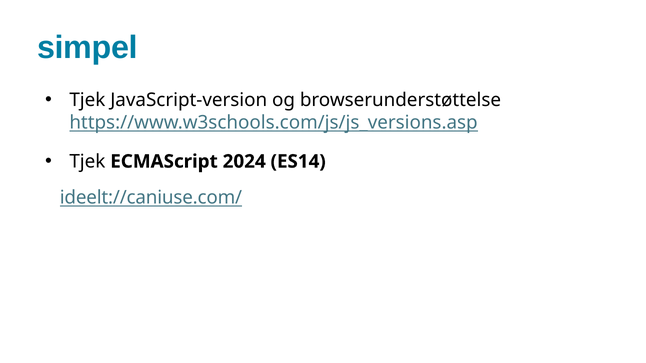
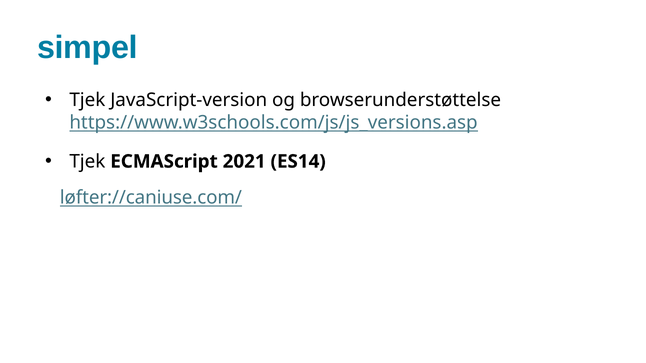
2024: 2024 -> 2021 (244, 162)
ideelt://caniuse.com/: ideelt://caniuse.com/ -> løfter://caniuse.com/ (151, 198)
